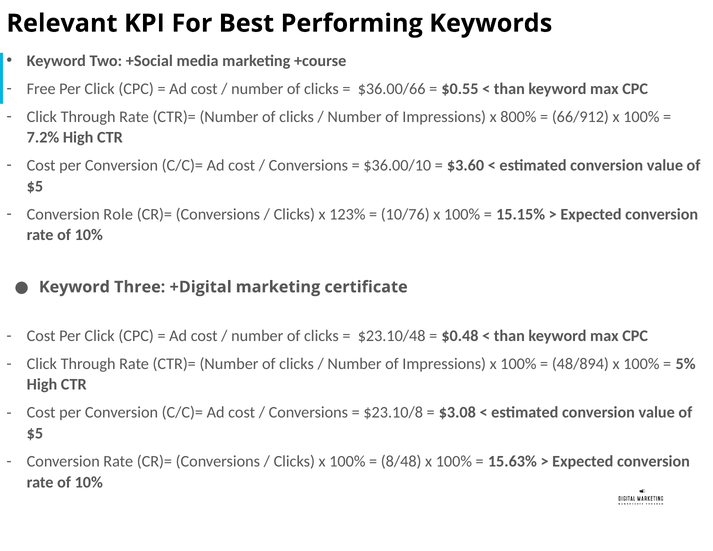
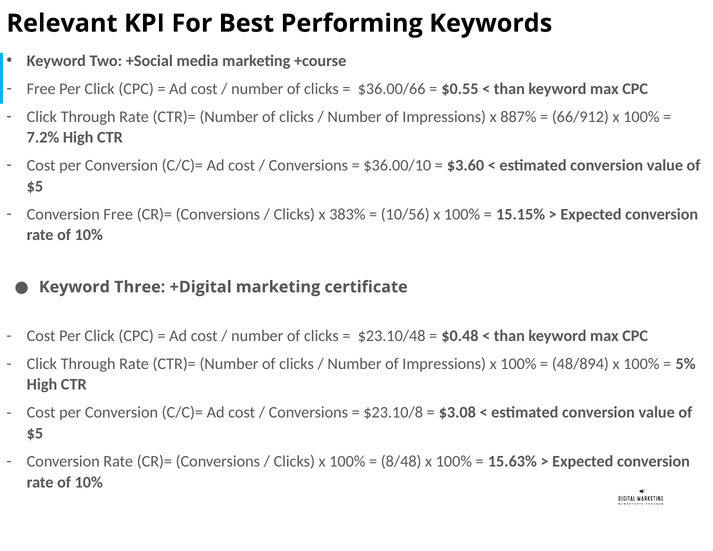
800%: 800% -> 887% (518, 117)
Conversion Role: Role -> Free (118, 214)
123%: 123% -> 383% (347, 214)
10/76: 10/76 -> 10/56 (405, 214)
